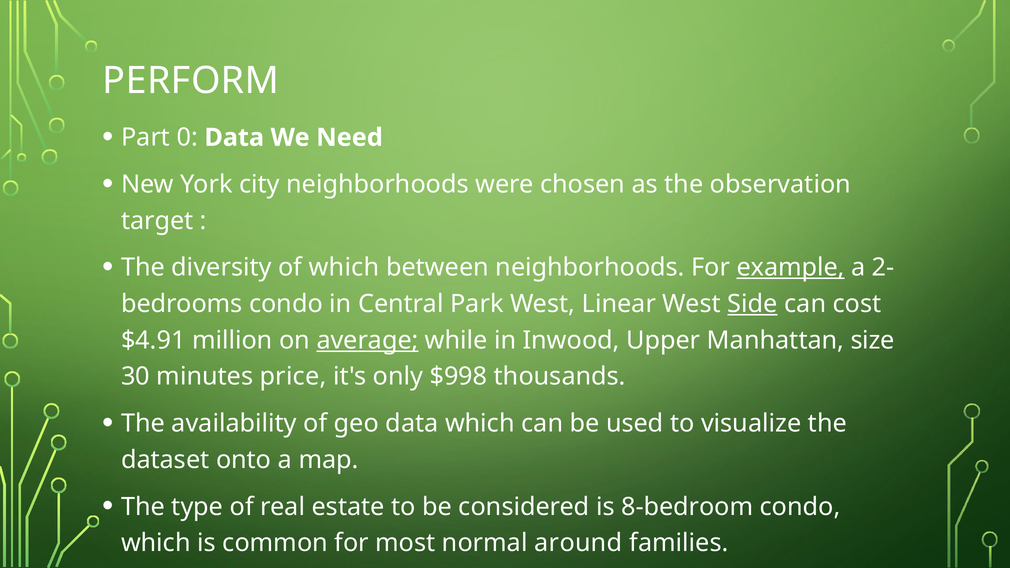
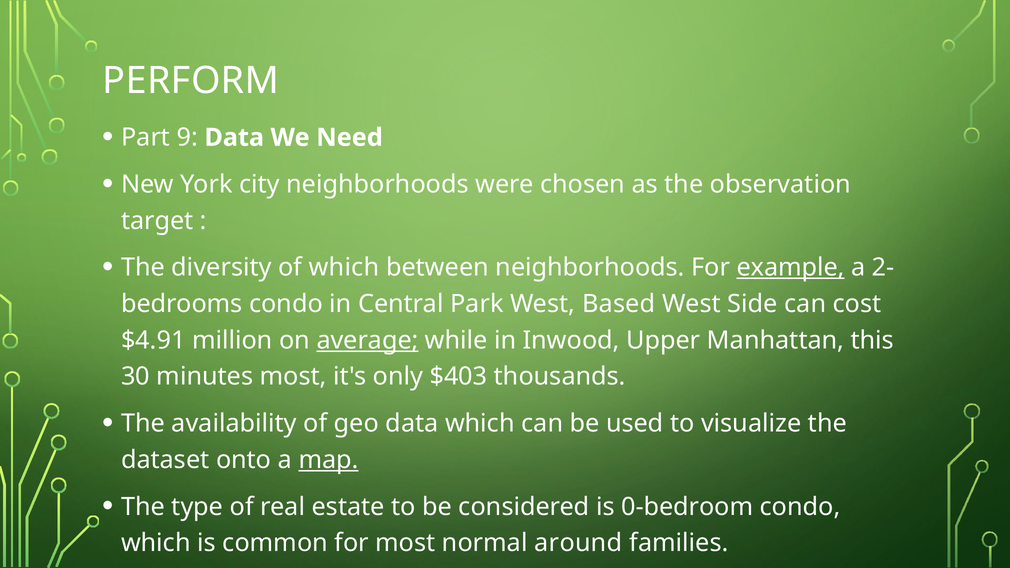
0: 0 -> 9 (187, 138)
Linear: Linear -> Based (619, 304)
Side underline: present -> none (753, 304)
size: size -> this (872, 340)
minutes price: price -> most (293, 377)
$998: $998 -> $403 (458, 377)
map underline: none -> present (329, 460)
8-bedroom: 8-bedroom -> 0-bedroom (687, 507)
